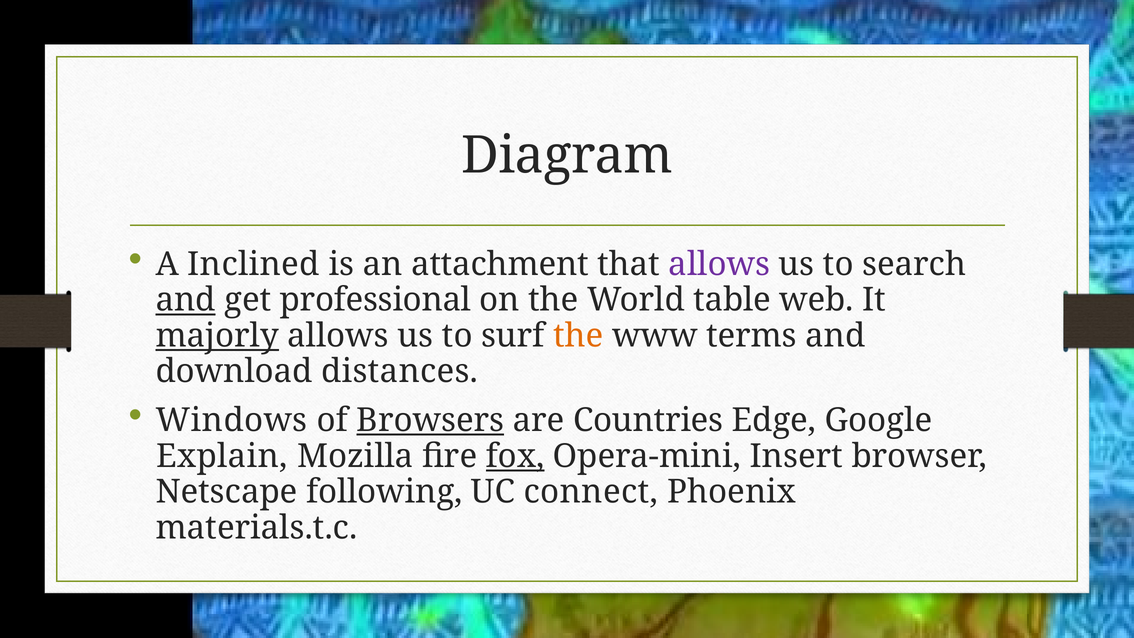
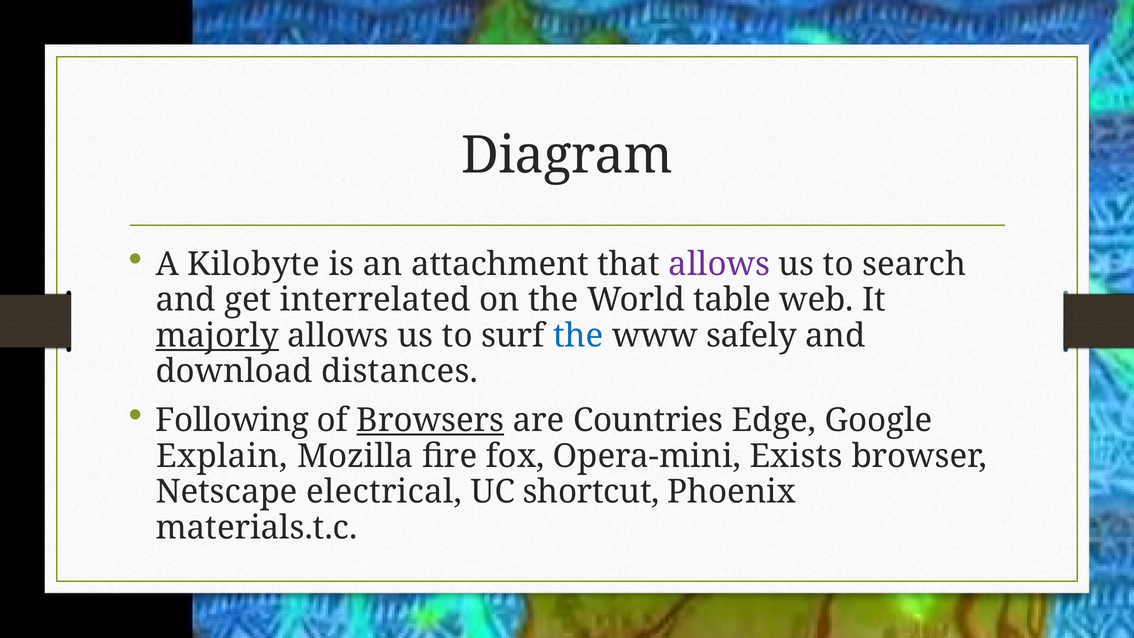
Inclined: Inclined -> Kilobyte (254, 264)
and underline: present -> none (186, 300)
professional: professional -> interrelated (375, 300)
the colour: orange -> blue (578, 336)
terms: terms -> safely (752, 336)
Windows: Windows -> Following (232, 420)
fox underline: present -> none (515, 456)
Insert: Insert -> Exists (796, 456)
following: following -> electrical (384, 492)
connect: connect -> shortcut (591, 492)
